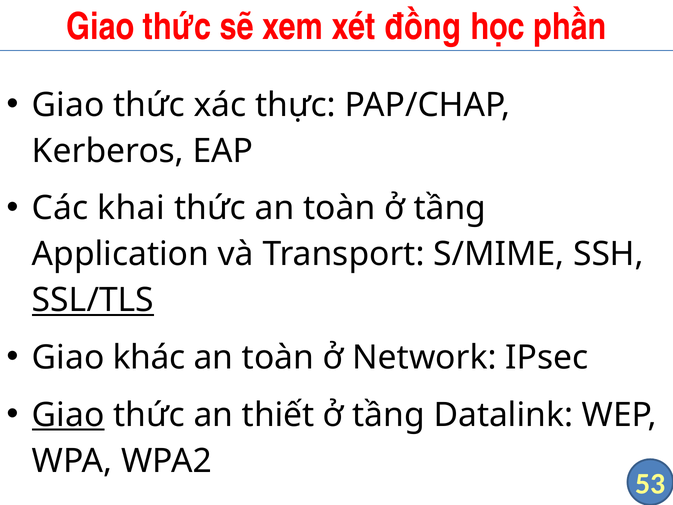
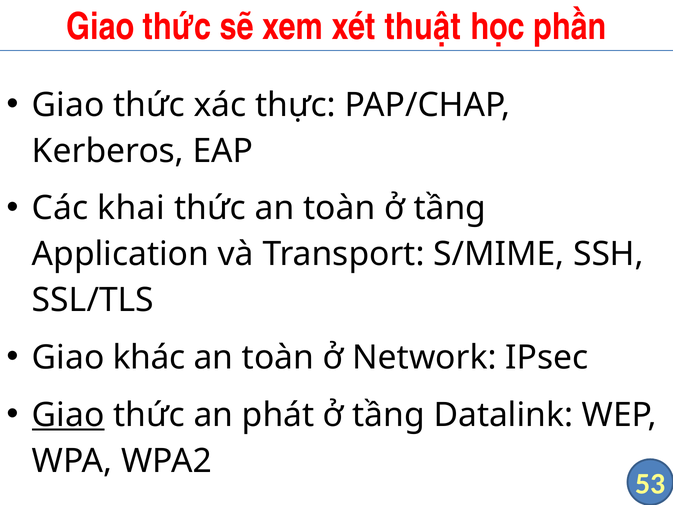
đồng: đồng -> thuật (423, 27)
SSL/TLS underline: present -> none (93, 300)
thiết: thiết -> phát (278, 415)
